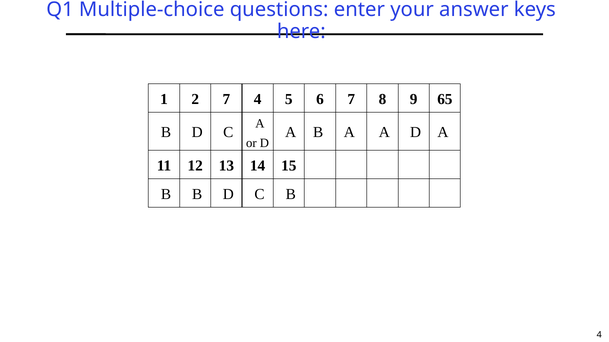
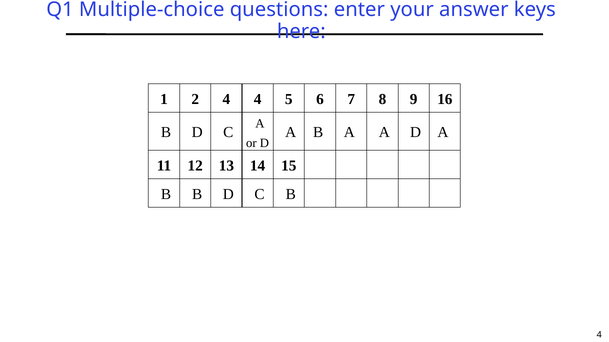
2 7: 7 -> 4 (226, 99)
65: 65 -> 16 (445, 99)
